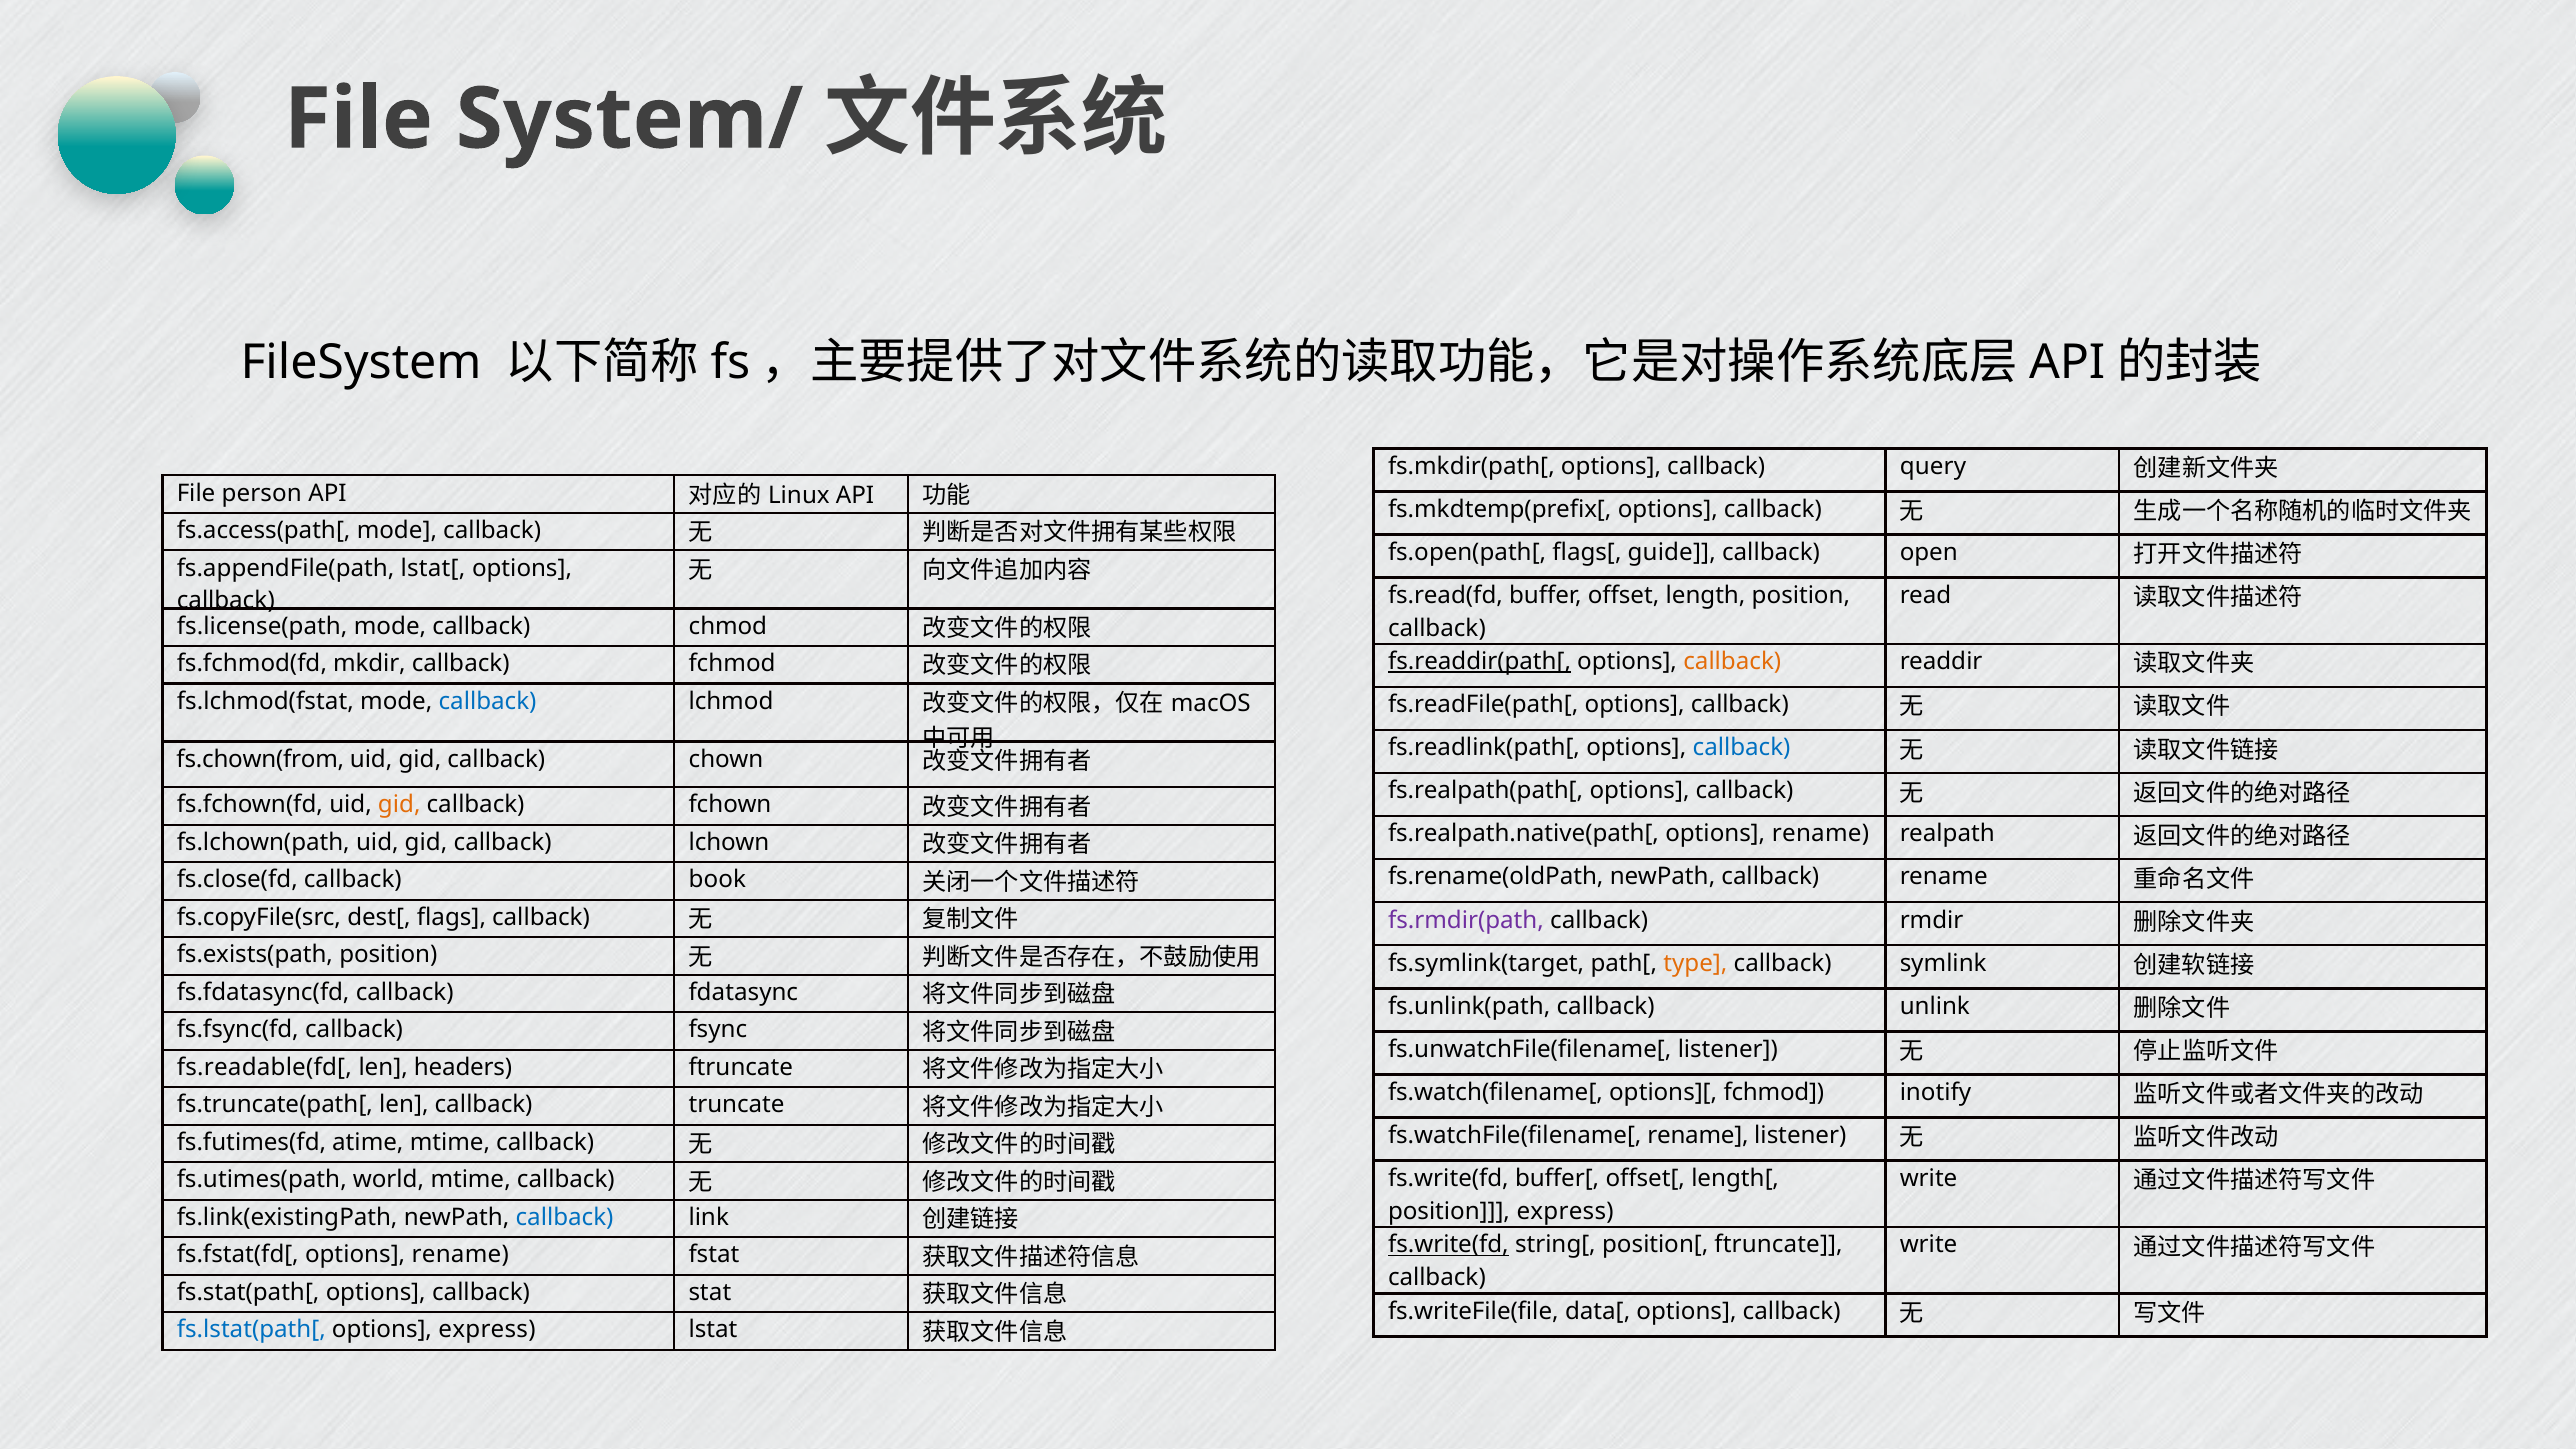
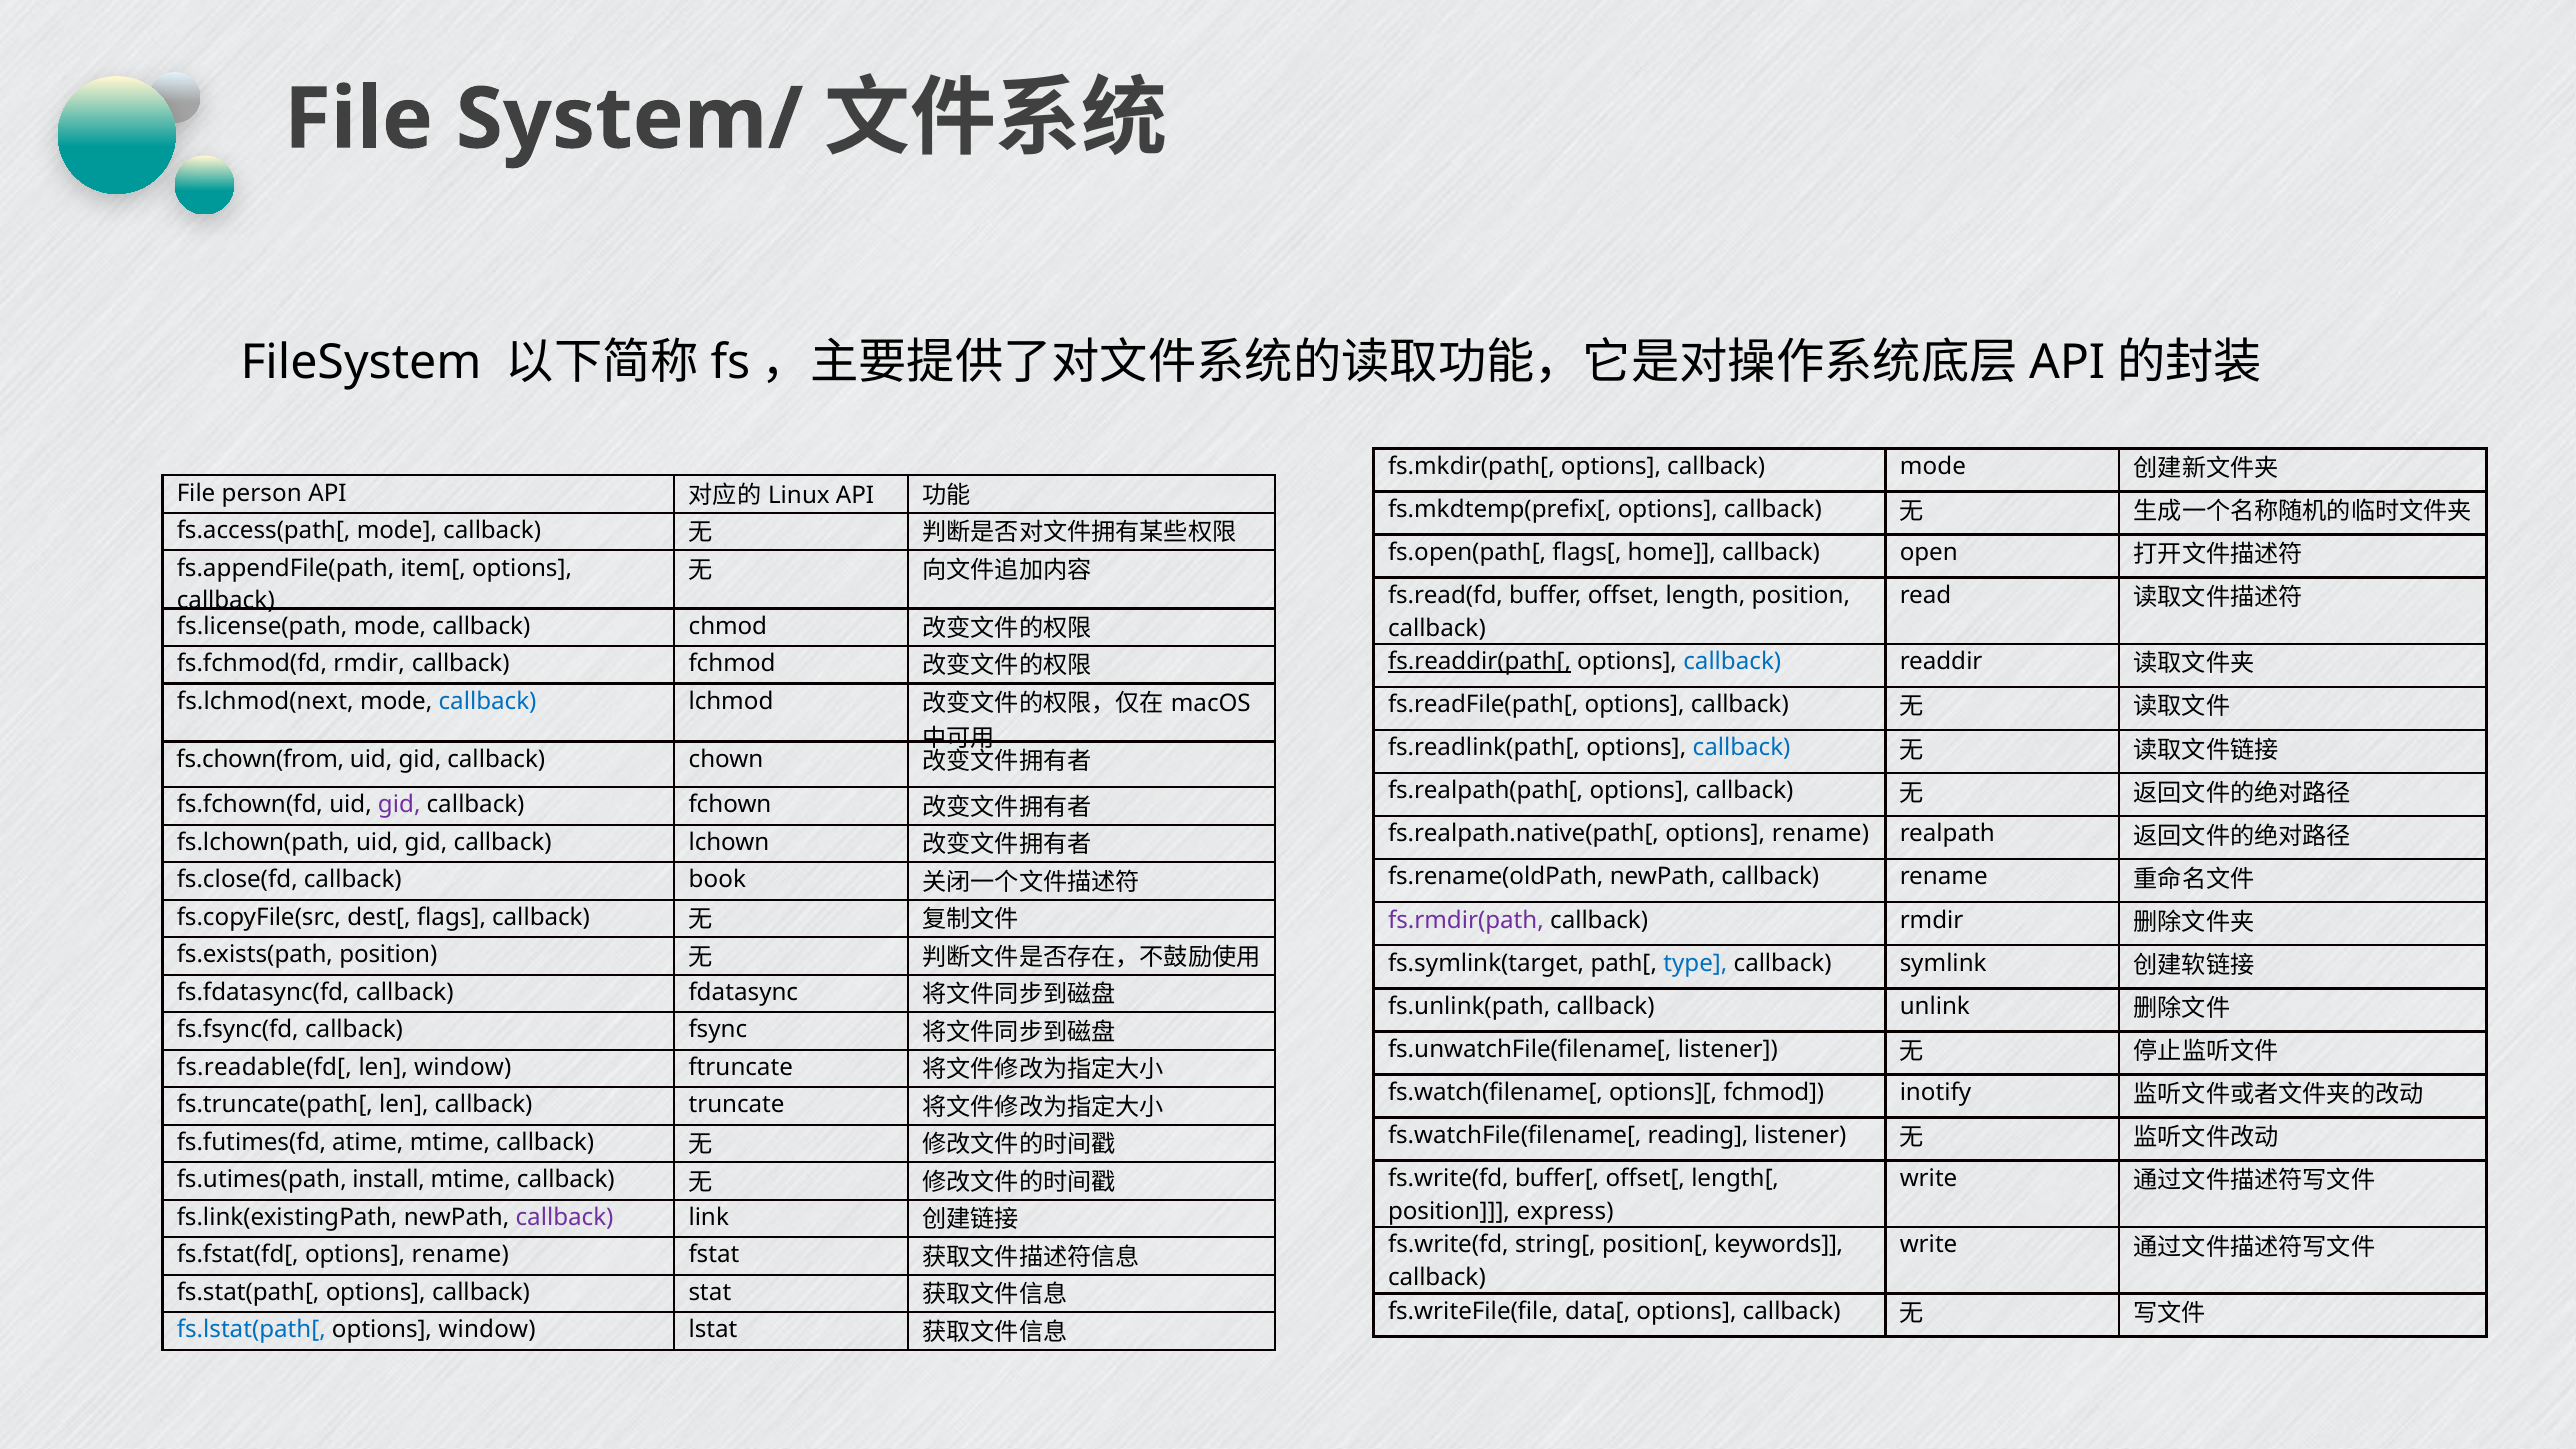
callback query: query -> mode (1933, 466)
guide: guide -> home (1672, 552)
lstat[: lstat[ -> item[ (433, 568)
callback colour: orange -> blue (1732, 662)
fs.fchmod(fd mkdir: mkdir -> rmdir (369, 664)
fs.lchmod(fstat: fs.lchmod(fstat -> fs.lchmod(next (265, 701)
gid colour: orange -> purple (399, 805)
type colour: orange -> blue (1695, 963)
len headers: headers -> window (463, 1067)
fs.watchFile(filename[ rename: rename -> reading (1698, 1135)
world: world -> install (389, 1180)
callback colour: blue -> purple (565, 1217)
fs.write(fd underline: present -> none (1448, 1245)
position[ ftruncate: ftruncate -> keywords (1779, 1245)
options express: express -> window (487, 1330)
